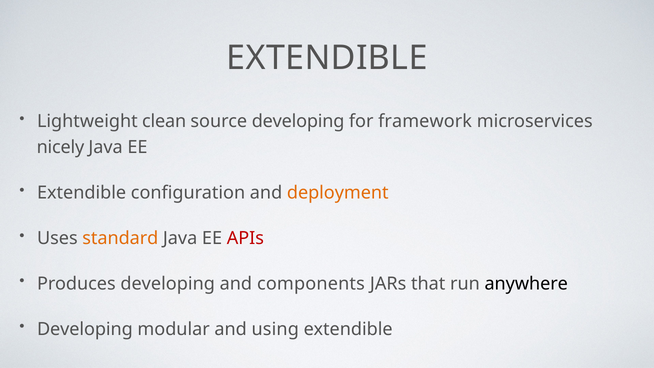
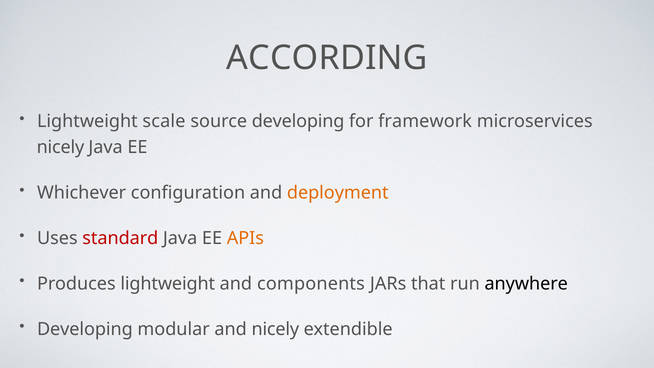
EXTENDIBLE: EXTENDIBLE -> ACCORDING (327, 58)
clean: clean -> scale (164, 121)
Extendible: Extendible -> Whichever (82, 193)
standard colour: orange -> red (120, 238)
APIs colour: red -> orange (245, 238)
Produces developing: developing -> lightweight (168, 284)
and using: using -> nicely (275, 329)
